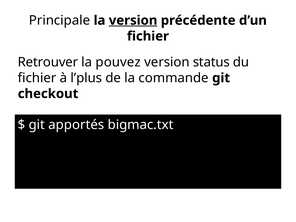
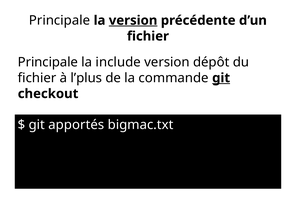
Retrouver: Retrouver -> Principale (48, 62)
pouvez: pouvez -> include (118, 62)
status: status -> dépôt (211, 62)
git underline: none -> present (221, 78)
